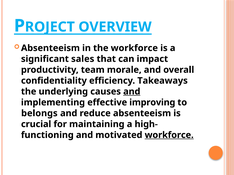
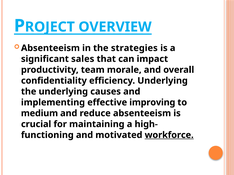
the workforce: workforce -> strategies (134, 48)
efficiency Takeaways: Takeaways -> Underlying (163, 81)
and underline: present -> none (132, 92)
belongs: belongs -> medium (39, 114)
